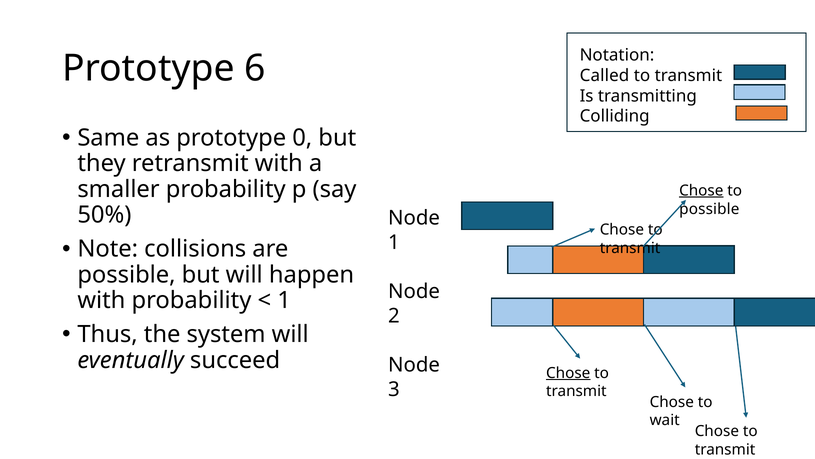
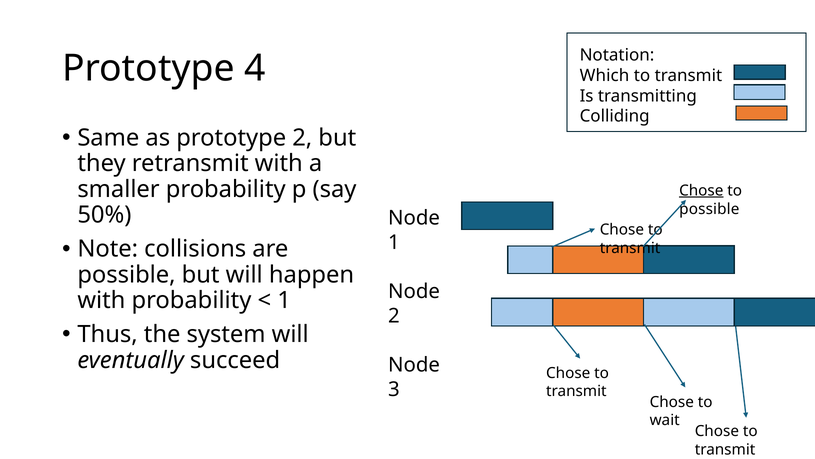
6: 6 -> 4 (255, 68)
Called: Called -> Which (604, 75)
prototype 0: 0 -> 2 (302, 138)
Chose underline: present -> none (568, 373)
